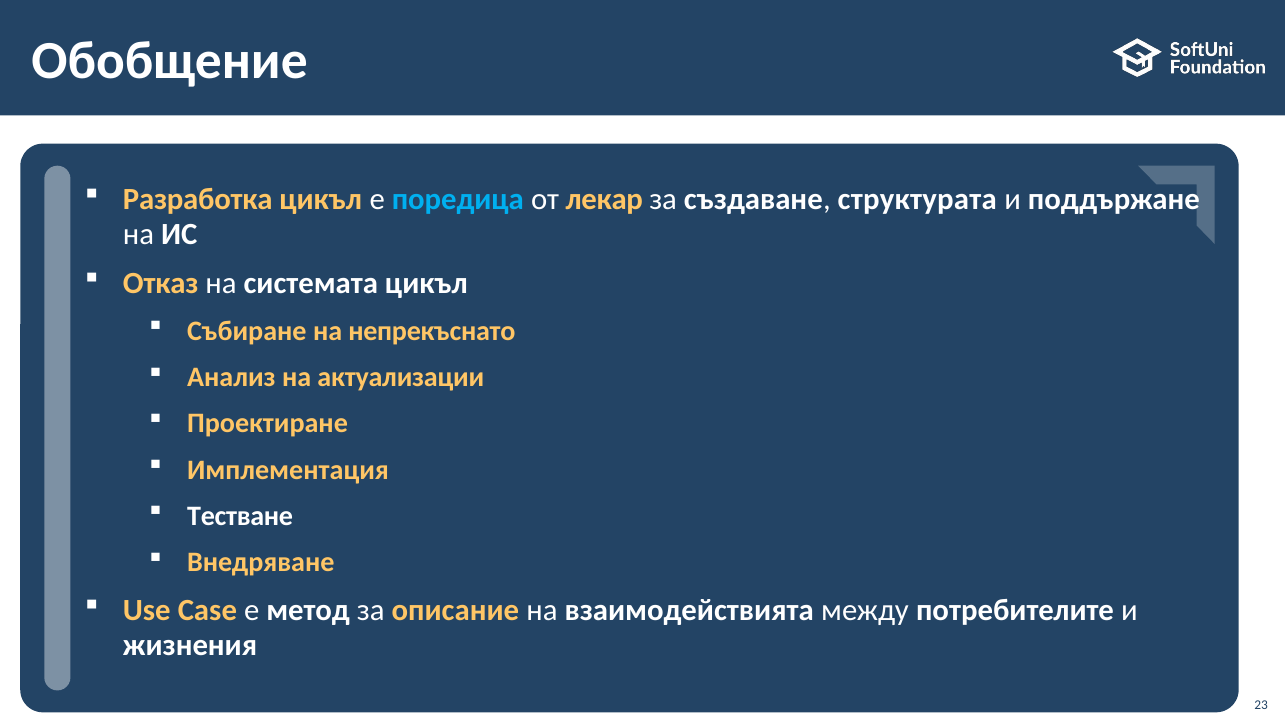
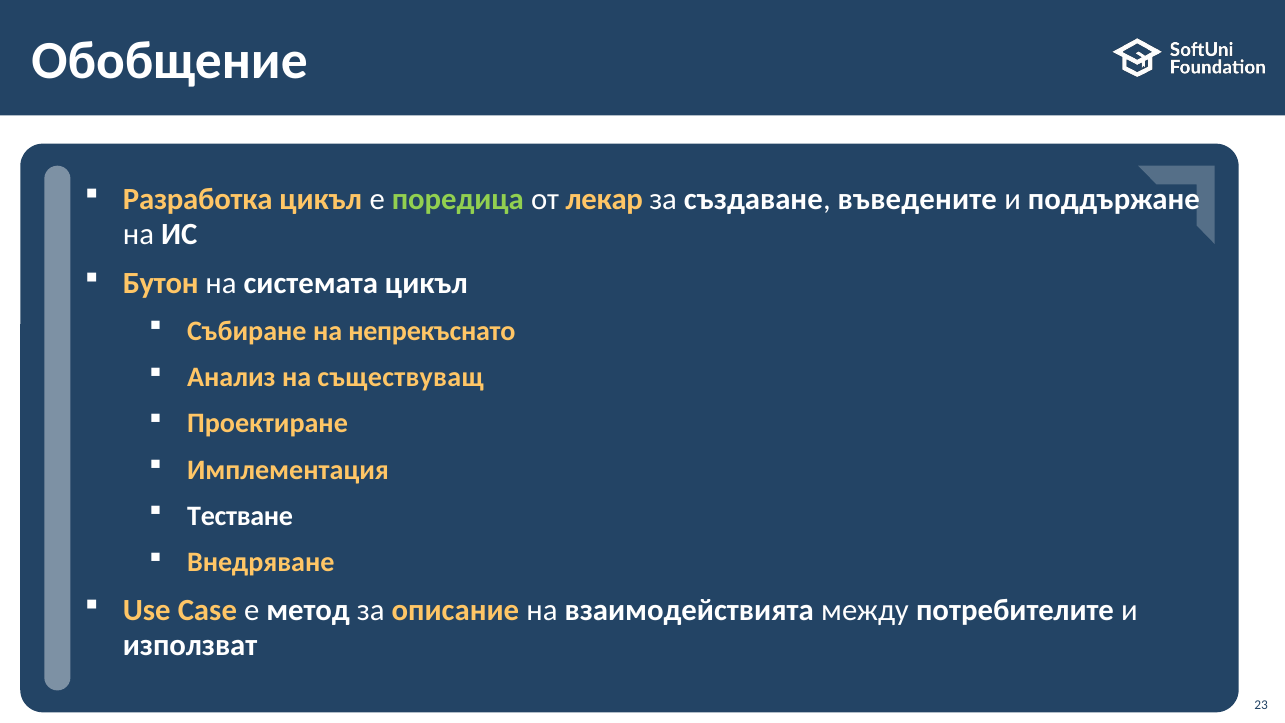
поредица colour: light blue -> light green (458, 199)
структурата: структурата -> въведените (917, 199)
Отказ: Отказ -> Бутон (161, 283)
актуализации: актуализации -> съществуващ (401, 377)
жизнения: жизнения -> използват (190, 645)
